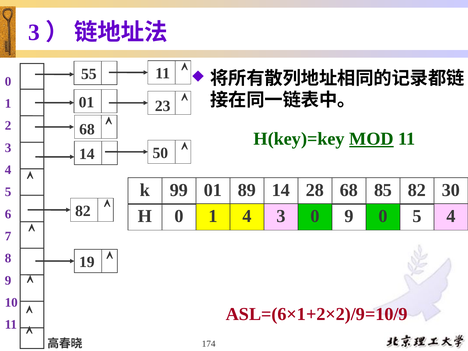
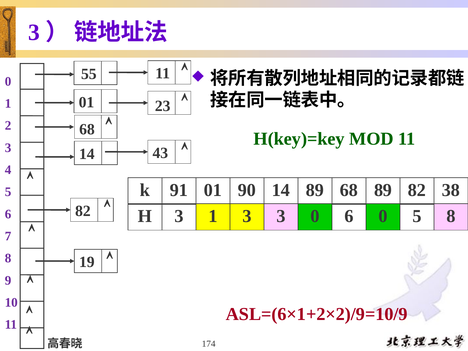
MOD underline: present -> none (371, 139)
50: 50 -> 43 (160, 153)
99: 99 -> 91 (179, 190)
89: 89 -> 90 (247, 190)
14 28: 28 -> 89 (315, 190)
68 85: 85 -> 89 (383, 190)
30: 30 -> 38 (451, 190)
H 0: 0 -> 3 (179, 216)
1 4: 4 -> 3 (247, 216)
0 9: 9 -> 6 (349, 216)
5 4: 4 -> 8 (451, 216)
